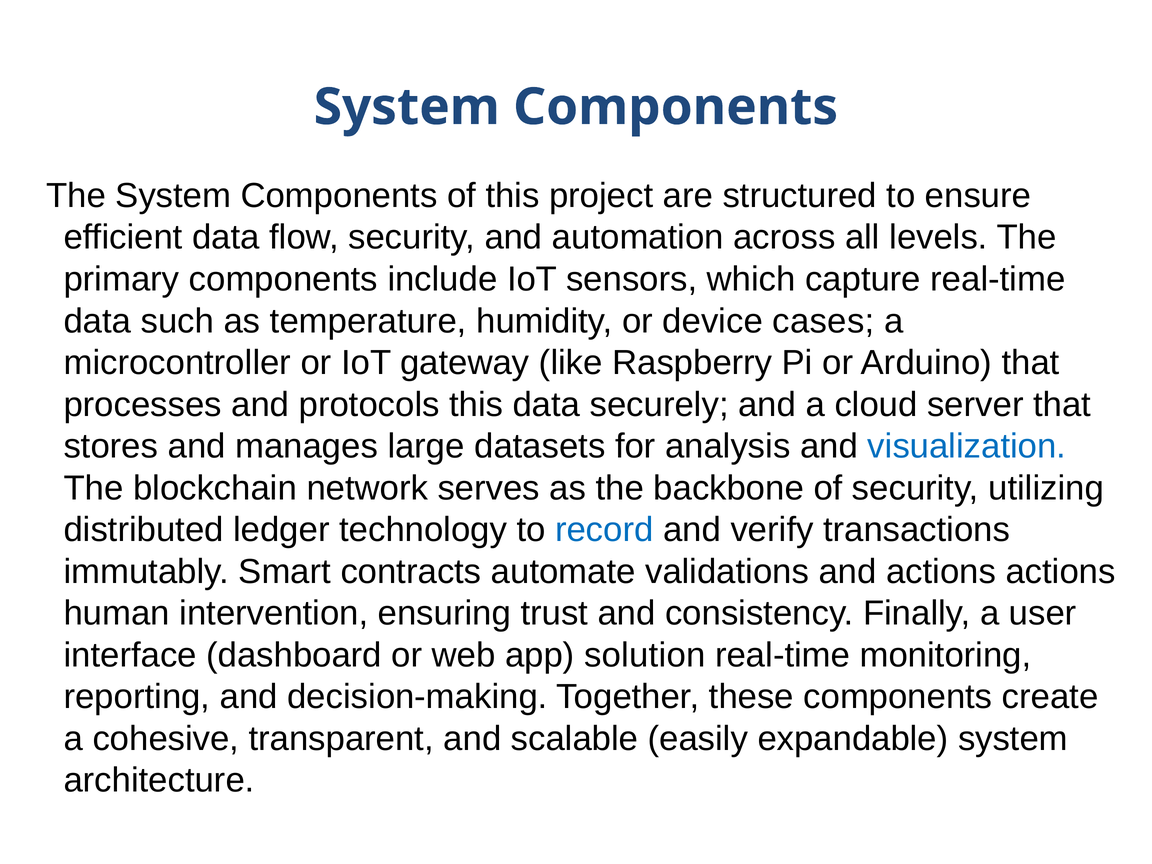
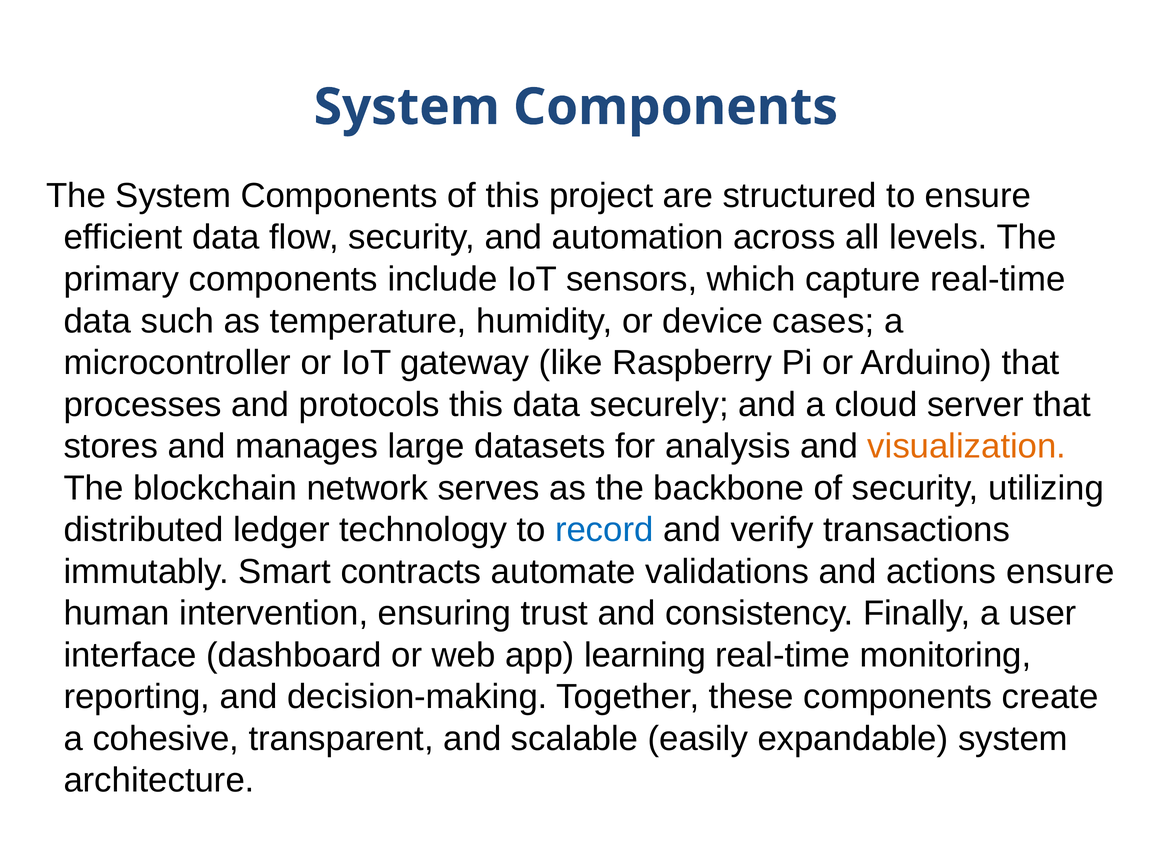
visualization colour: blue -> orange (967, 446)
actions actions: actions -> ensure (1060, 572)
solution: solution -> learning (645, 655)
